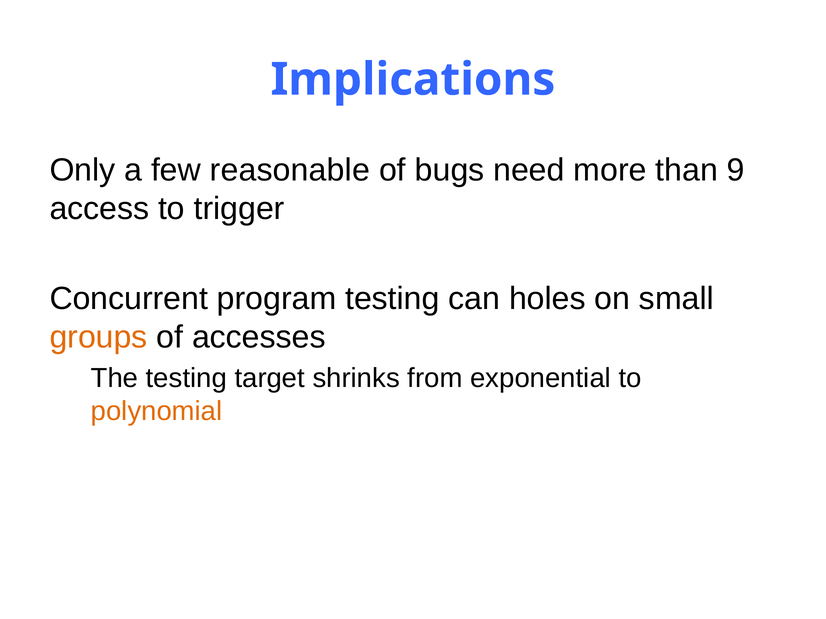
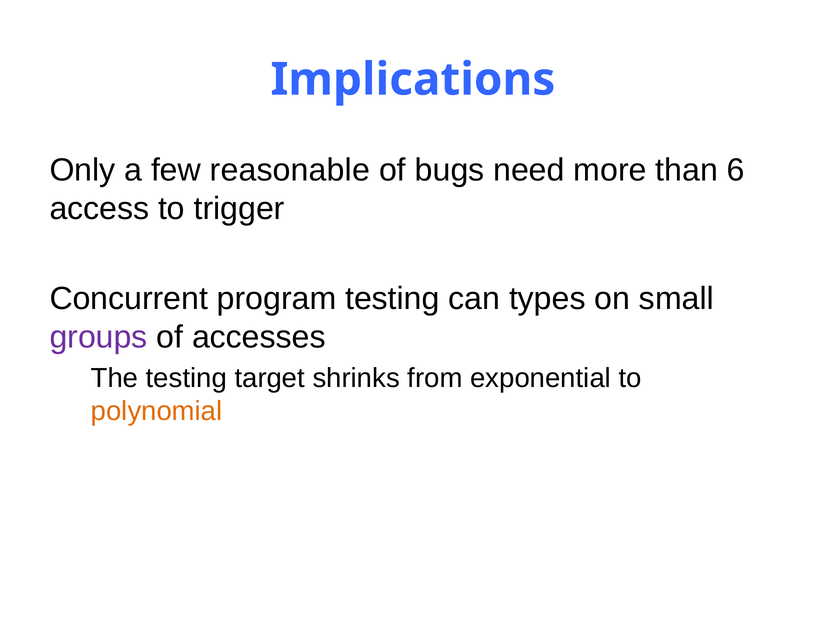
9: 9 -> 6 (736, 170)
holes: holes -> types (547, 299)
groups colour: orange -> purple (99, 337)
